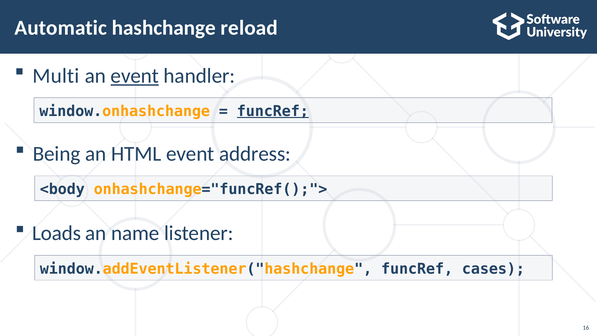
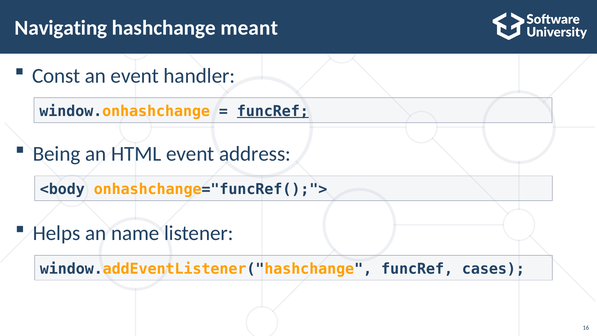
Automatic: Automatic -> Navigating (61, 28)
reload: reload -> meant (249, 28)
Multi: Multi -> Const (56, 76)
event underline: present -> none (135, 76)
Loads: Loads -> Helps (57, 233)
